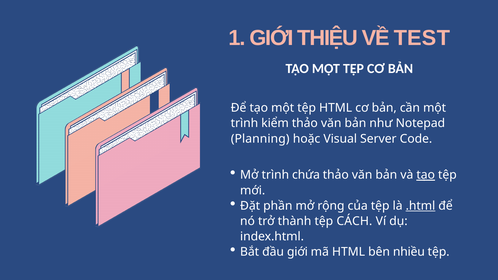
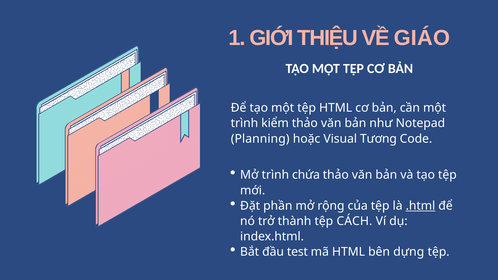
TEST: TEST -> GIÁO (422, 38)
Server: Server -> Tương (378, 139)
tạo underline: present -> none (426, 175)
đầu giới: giới -> test (297, 252)
nhiều: nhiều -> dựng (409, 252)
